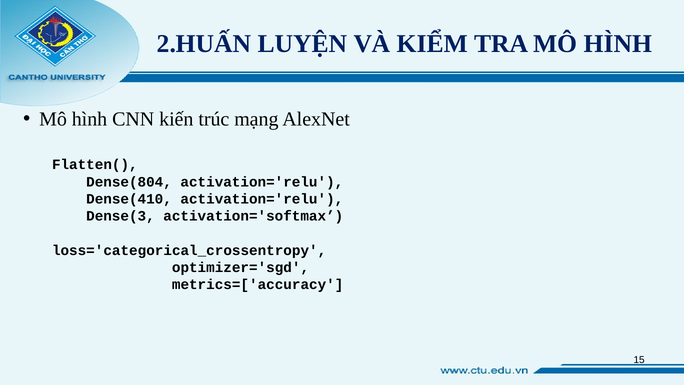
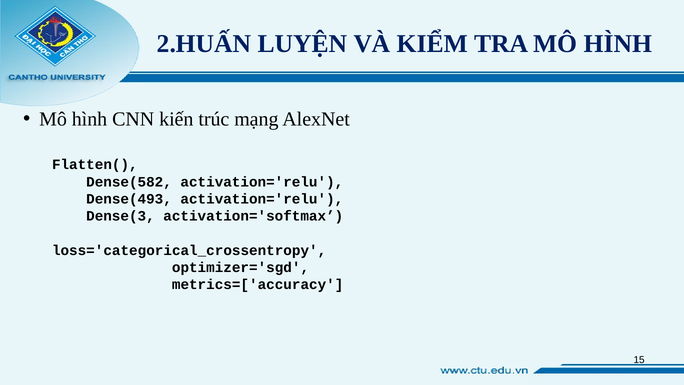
Dense(804: Dense(804 -> Dense(582 (129, 182)
Dense(410: Dense(410 -> Dense(493 (129, 199)
